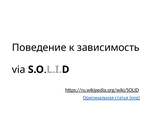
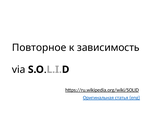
Поведение: Поведение -> Повторное (39, 48)
